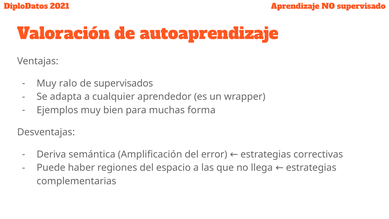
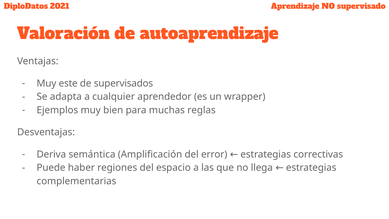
ralo: ralo -> este (68, 83)
forma: forma -> reglas (202, 110)
